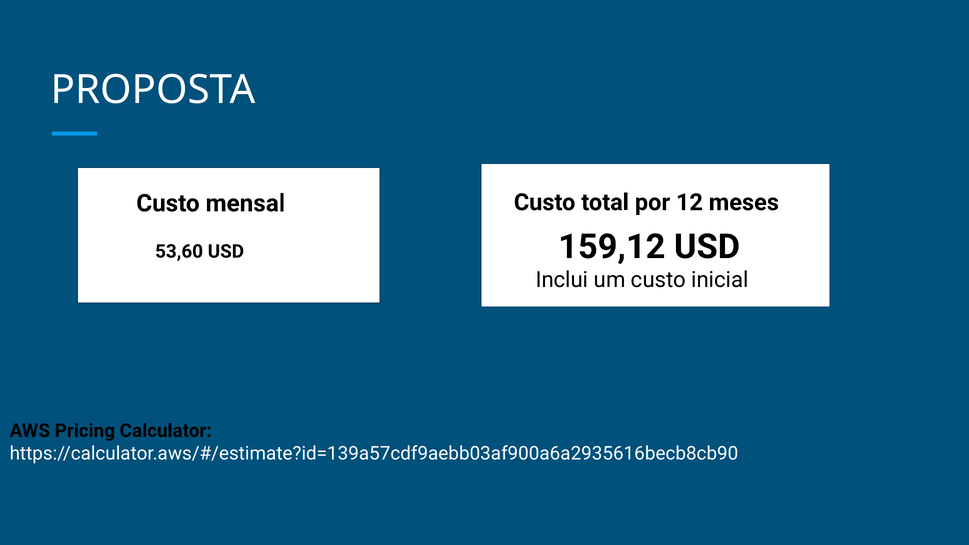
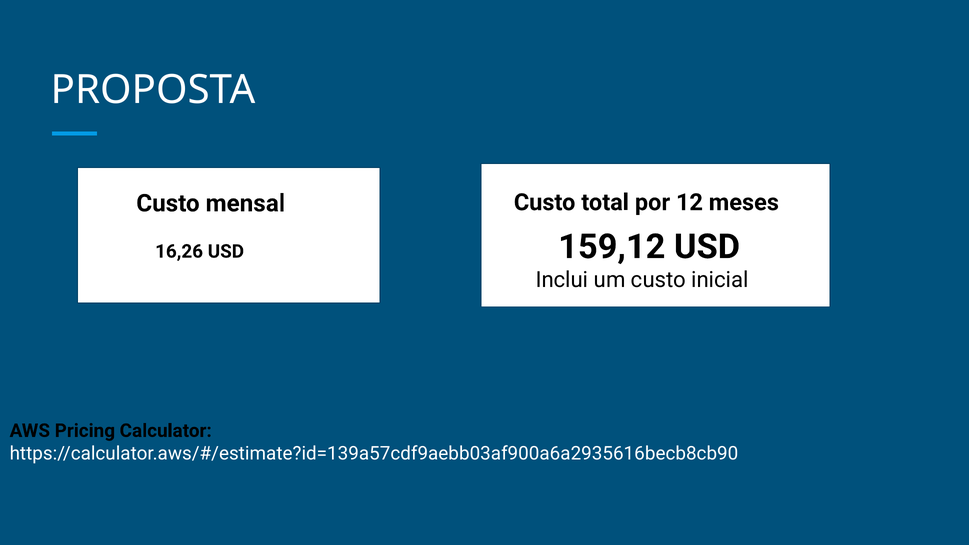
53,60: 53,60 -> 16,26 (179, 251)
